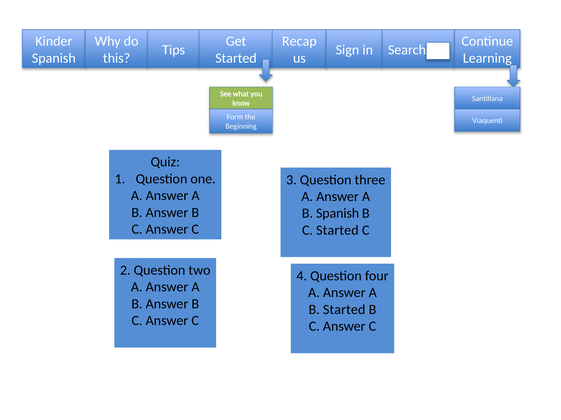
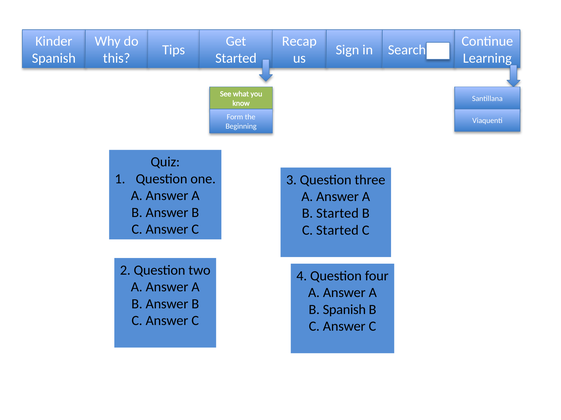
B Spanish: Spanish -> Started (337, 214)
B Started: Started -> Spanish (344, 310)
